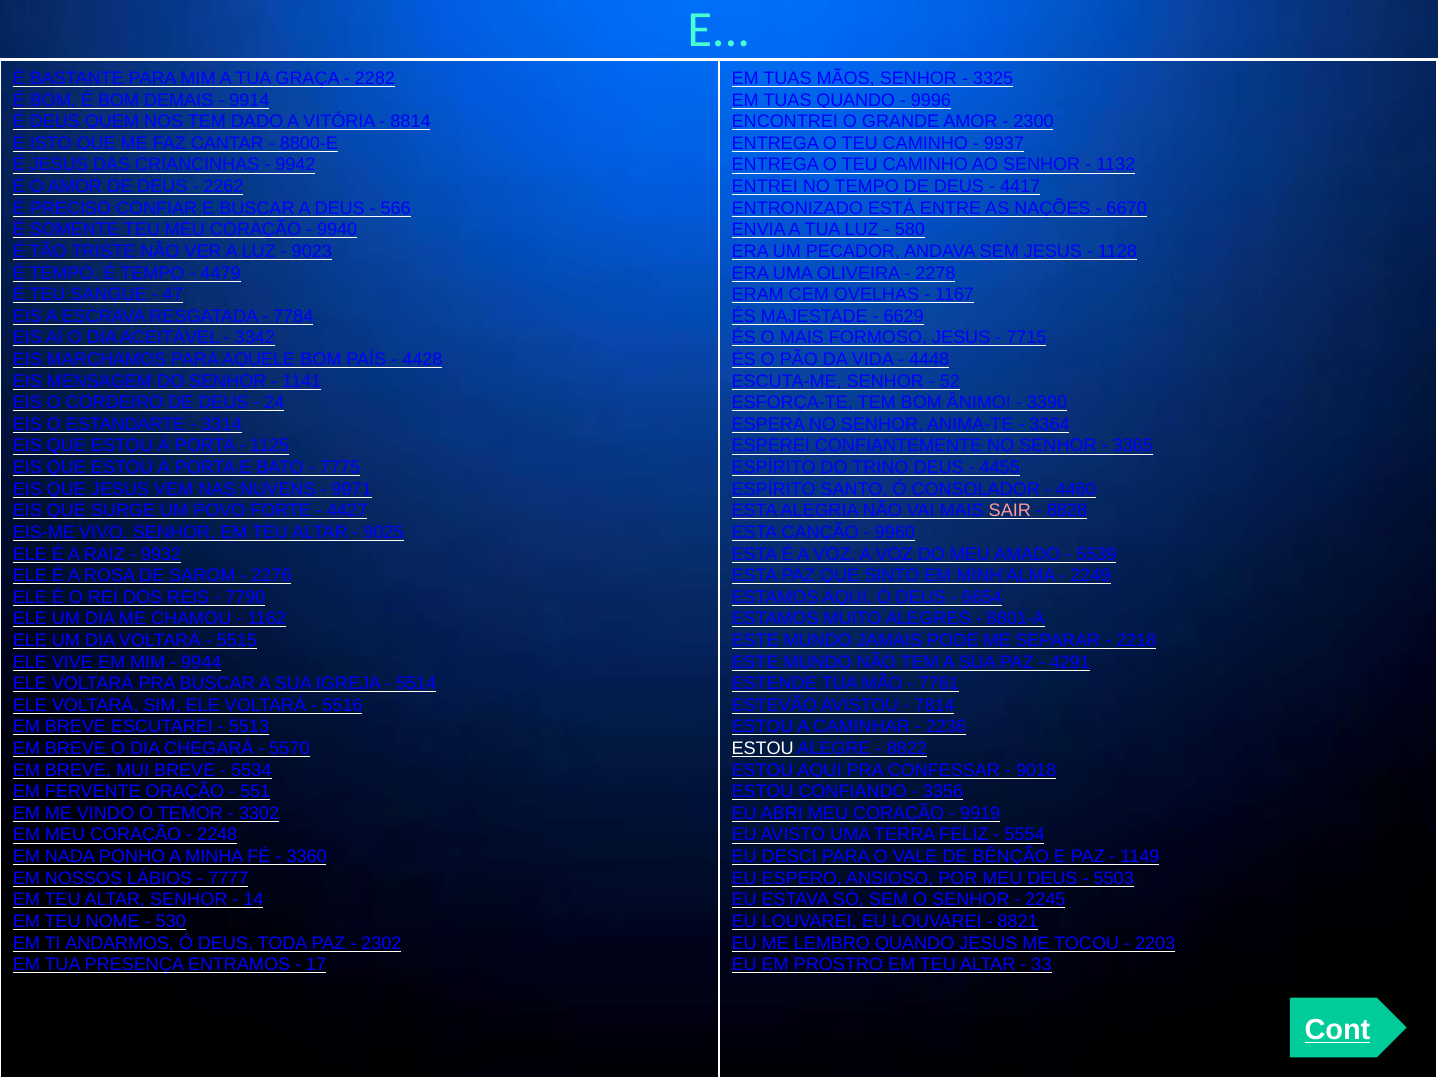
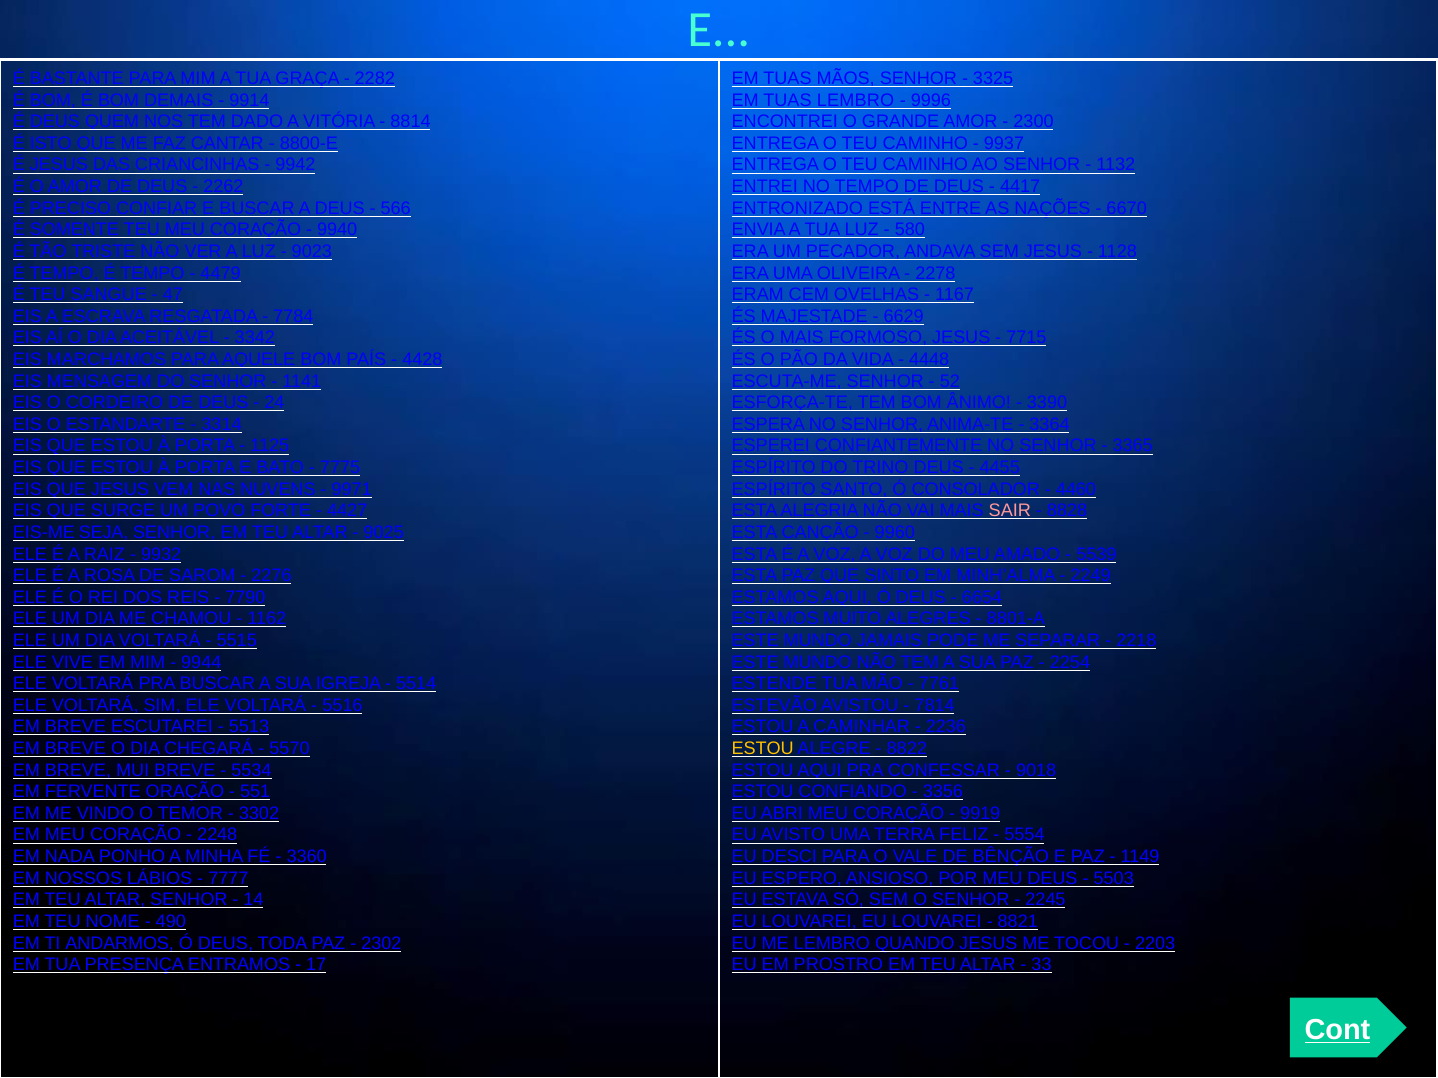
TUAS QUANDO: QUANDO -> LEMBRO (856, 100)
VIVO: VIVO -> SEJA (104, 533)
4291: 4291 -> 2254 (1070, 662)
ESTOU colour: white -> yellow (763, 749)
530: 530 -> 490 (171, 922)
